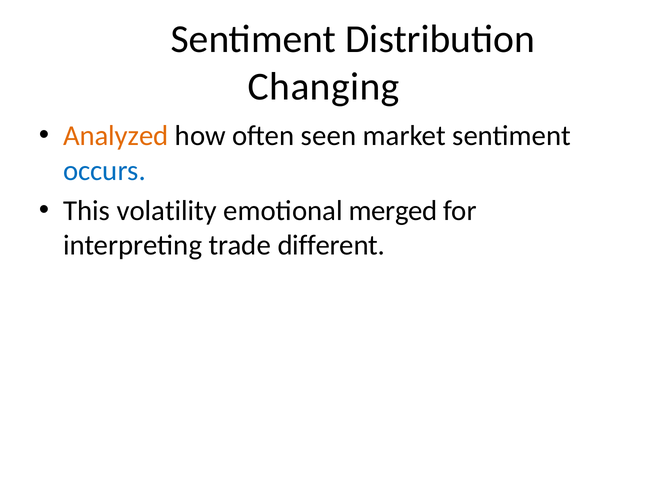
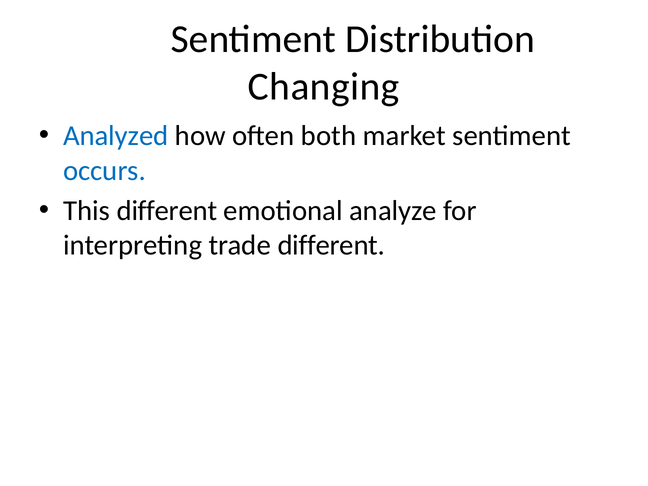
Analyzed colour: orange -> blue (116, 136)
seen: seen -> both (329, 136)
This volatility: volatility -> different (167, 211)
merged: merged -> analyze (393, 211)
